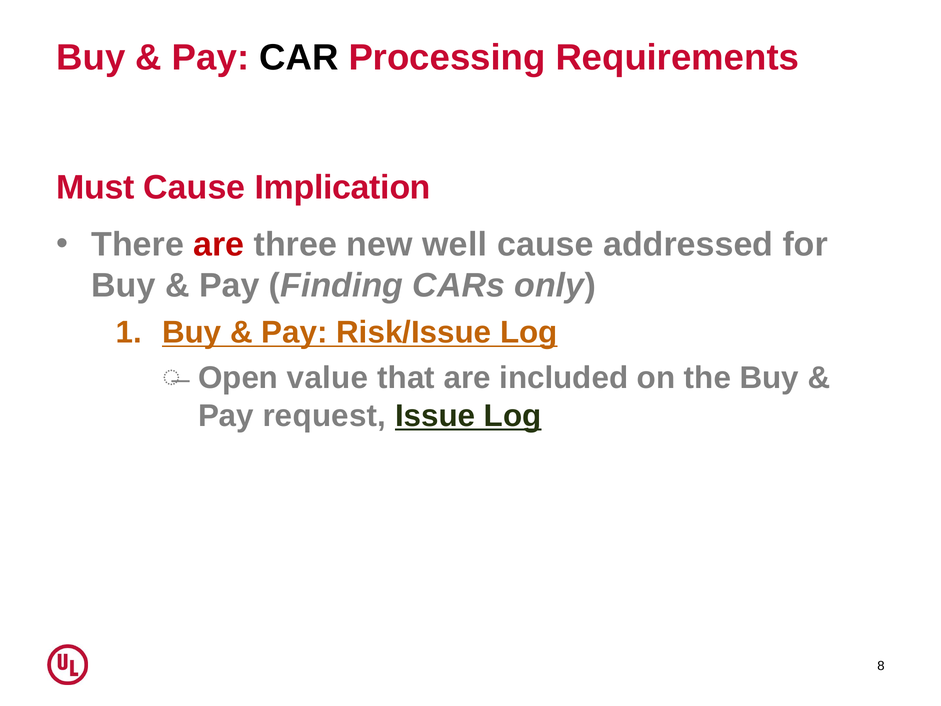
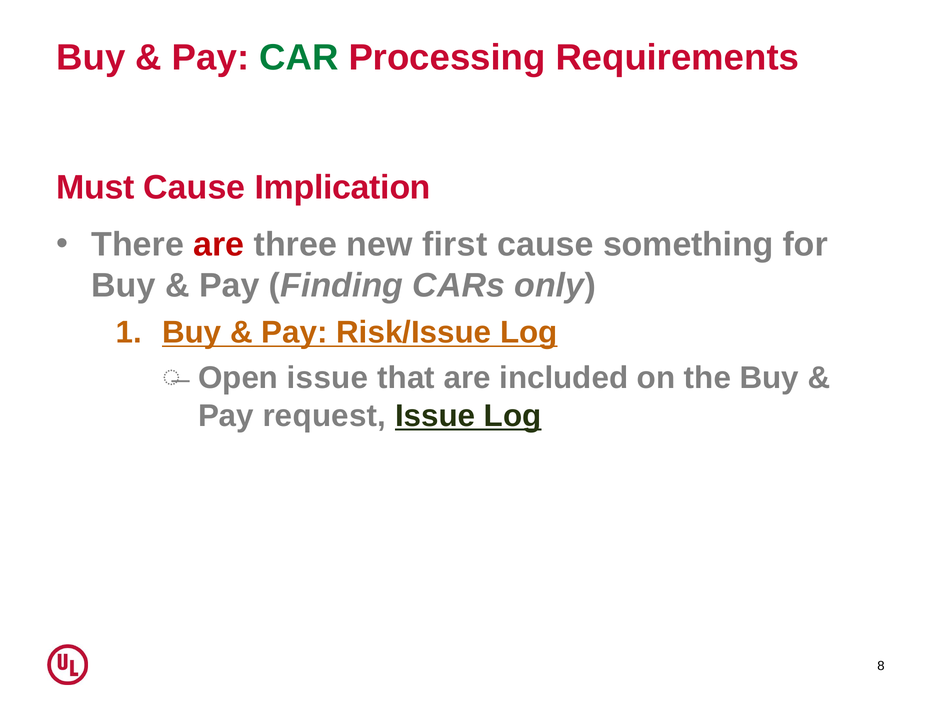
CAR colour: black -> green (299, 57)
well: well -> first (455, 245)
addressed: addressed -> something (688, 245)
Open value: value -> issue (328, 378)
